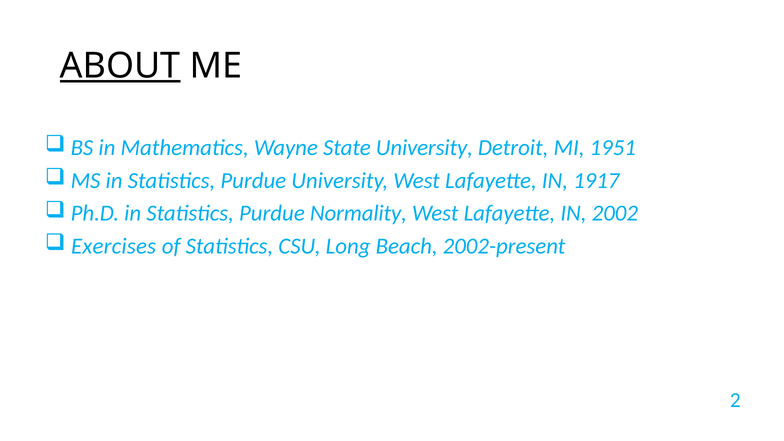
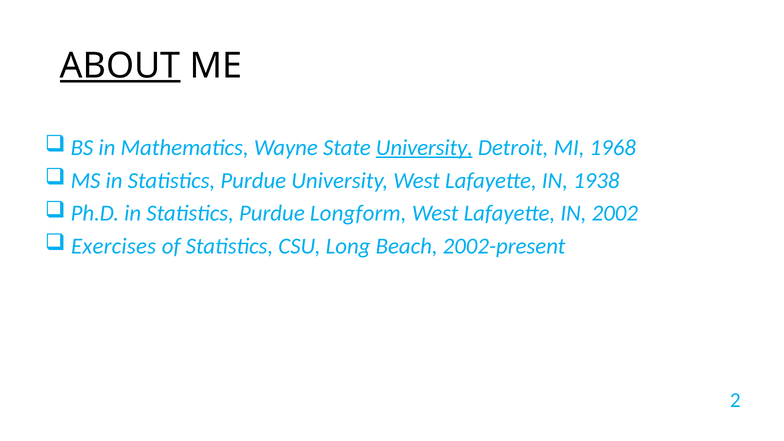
University underline: none -> present (424, 148)
1951: 1951 -> 1968 (613, 148)
1917: 1917 -> 1938 (596, 180)
Normality: Normality -> Longform (358, 213)
